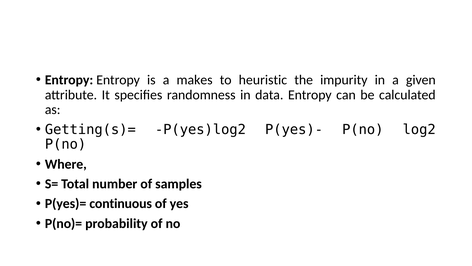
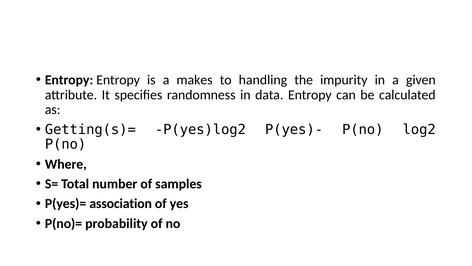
heuristic: heuristic -> handling (263, 80)
continuous: continuous -> association (121, 203)
